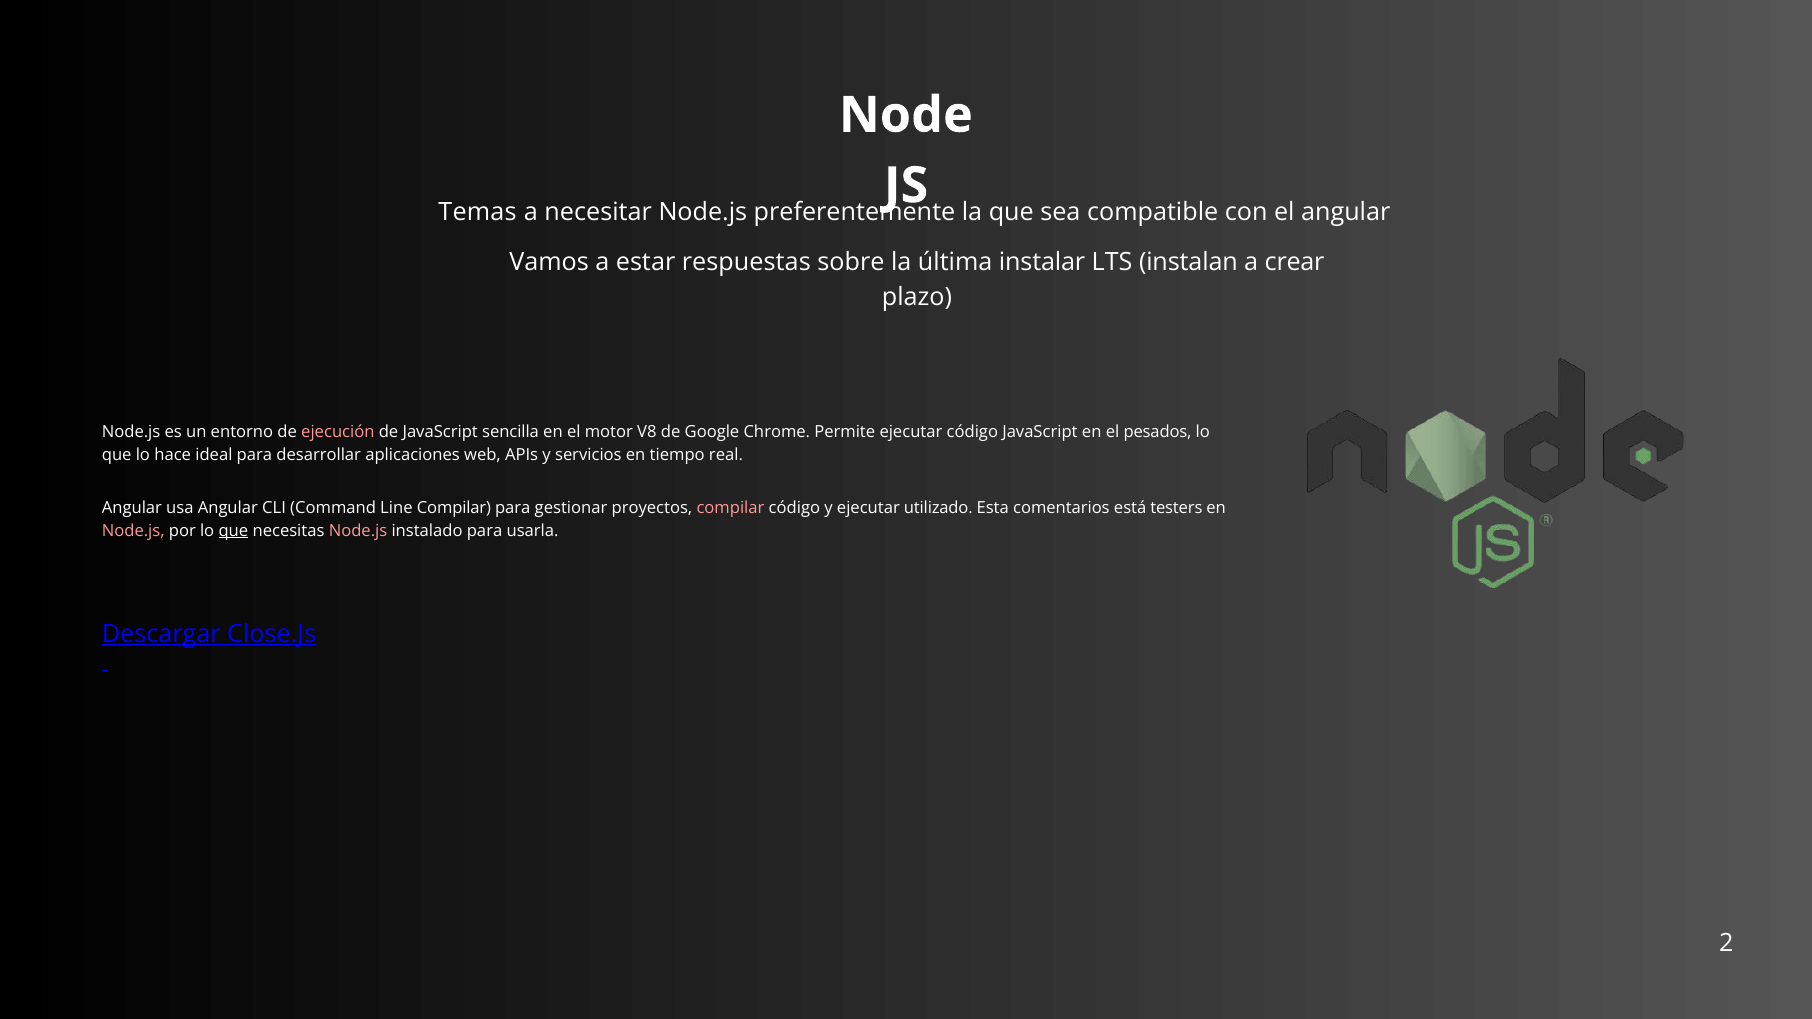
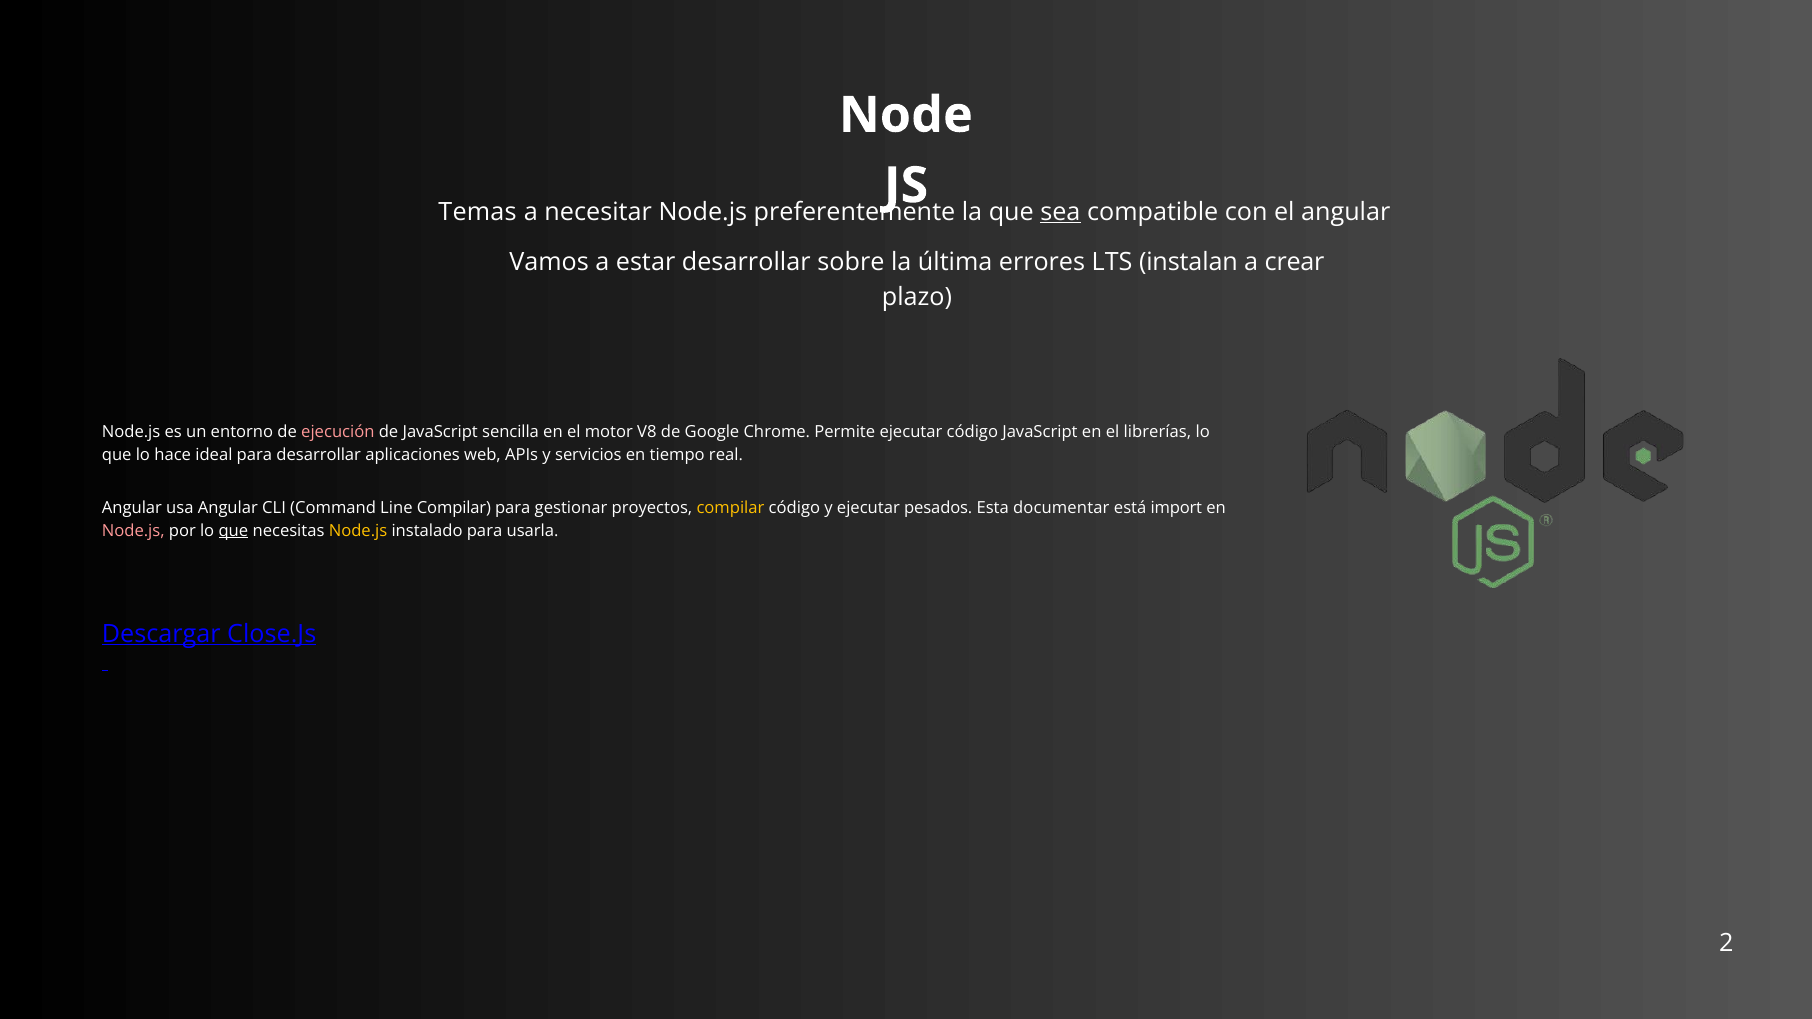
sea underline: none -> present (1060, 212)
estar respuestas: respuestas -> desarrollar (746, 262)
instalar: instalar -> errores (1042, 262)
pesados: pesados -> librerías (1157, 432)
compilar colour: pink -> yellow (730, 508)
utilizado: utilizado -> pesados (938, 508)
comentarios: comentarios -> documentar (1061, 508)
testers: testers -> import (1176, 508)
Node.js colour: pink -> yellow (358, 531)
